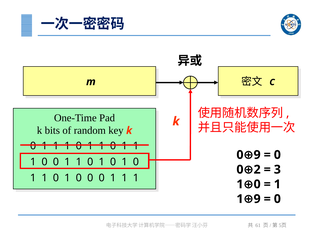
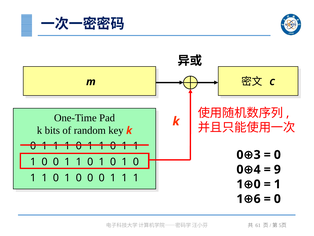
0 9: 9 -> 3 (257, 155)
2: 2 -> 4 (257, 169)
3: 3 -> 9 (277, 169)
1 9: 9 -> 6 (257, 198)
